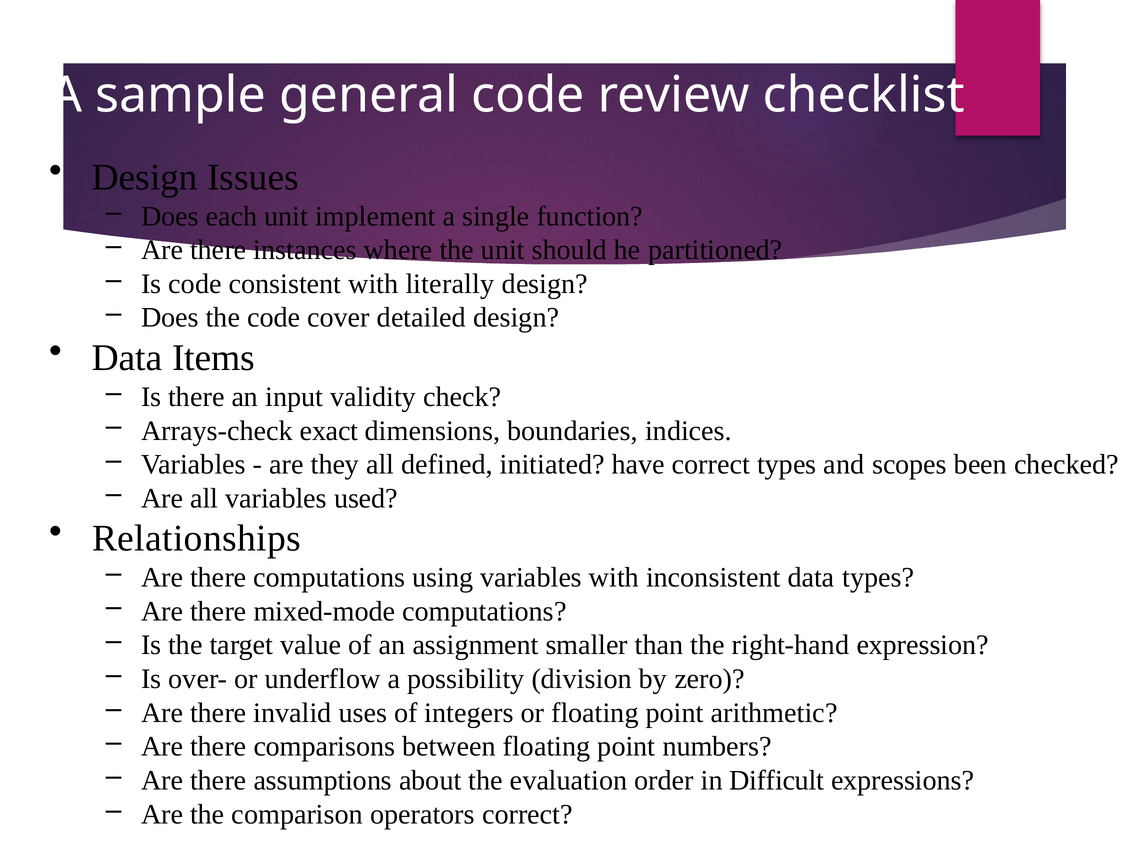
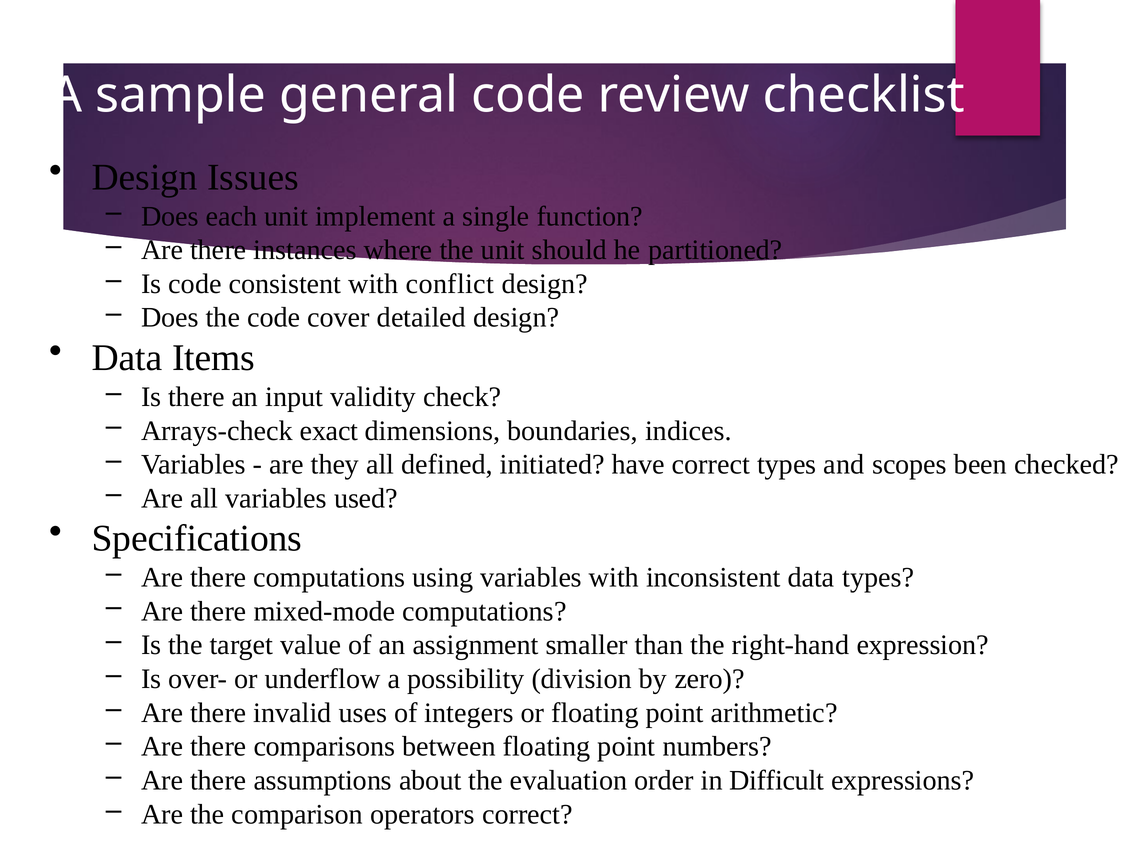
literally: literally -> conflict (450, 284)
Relationships: Relationships -> Specifications (197, 538)
